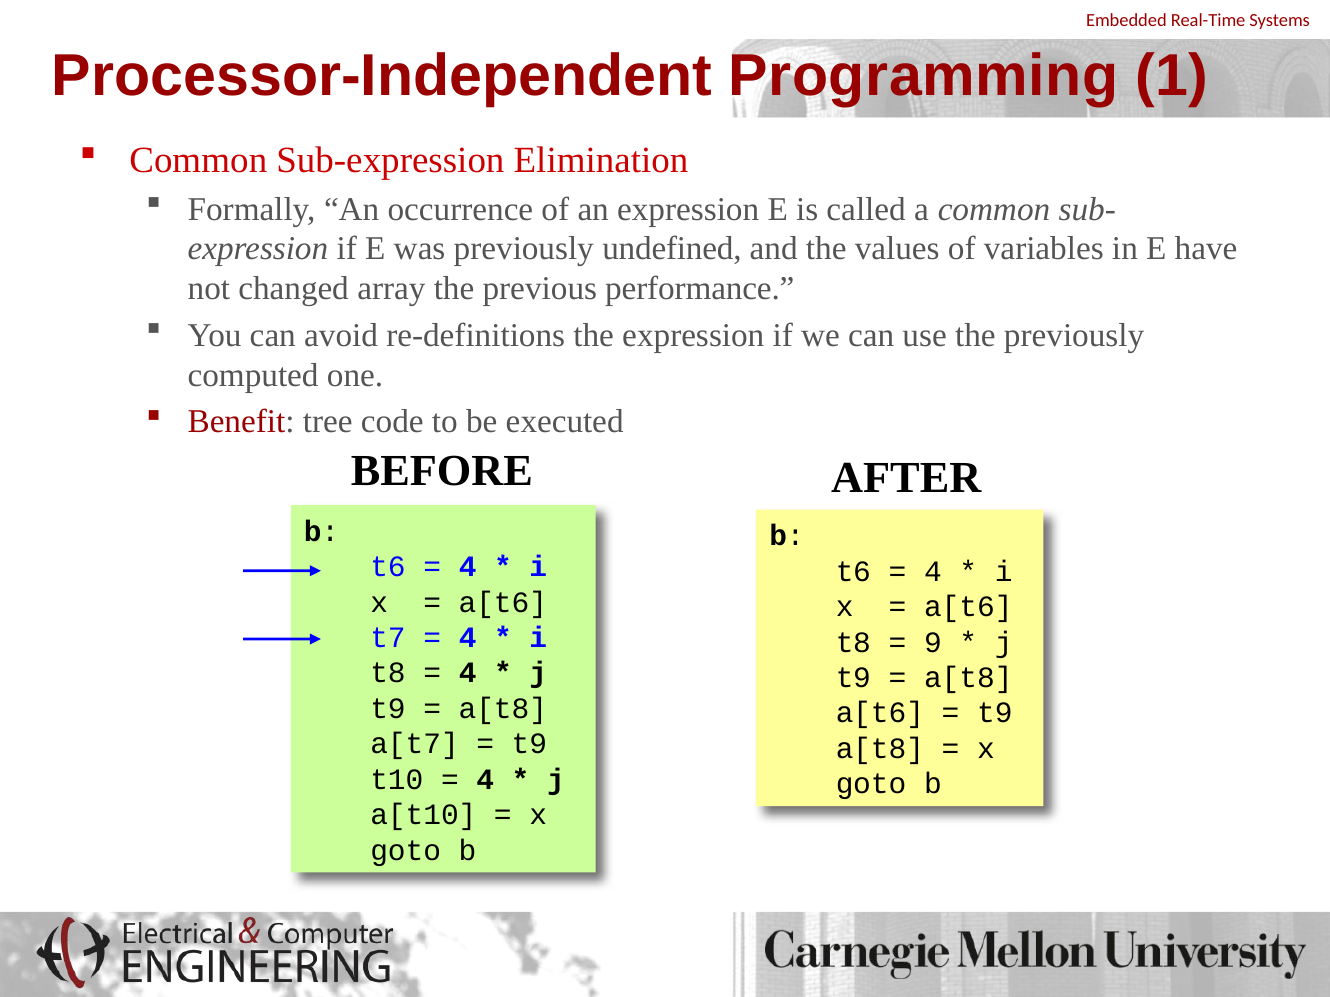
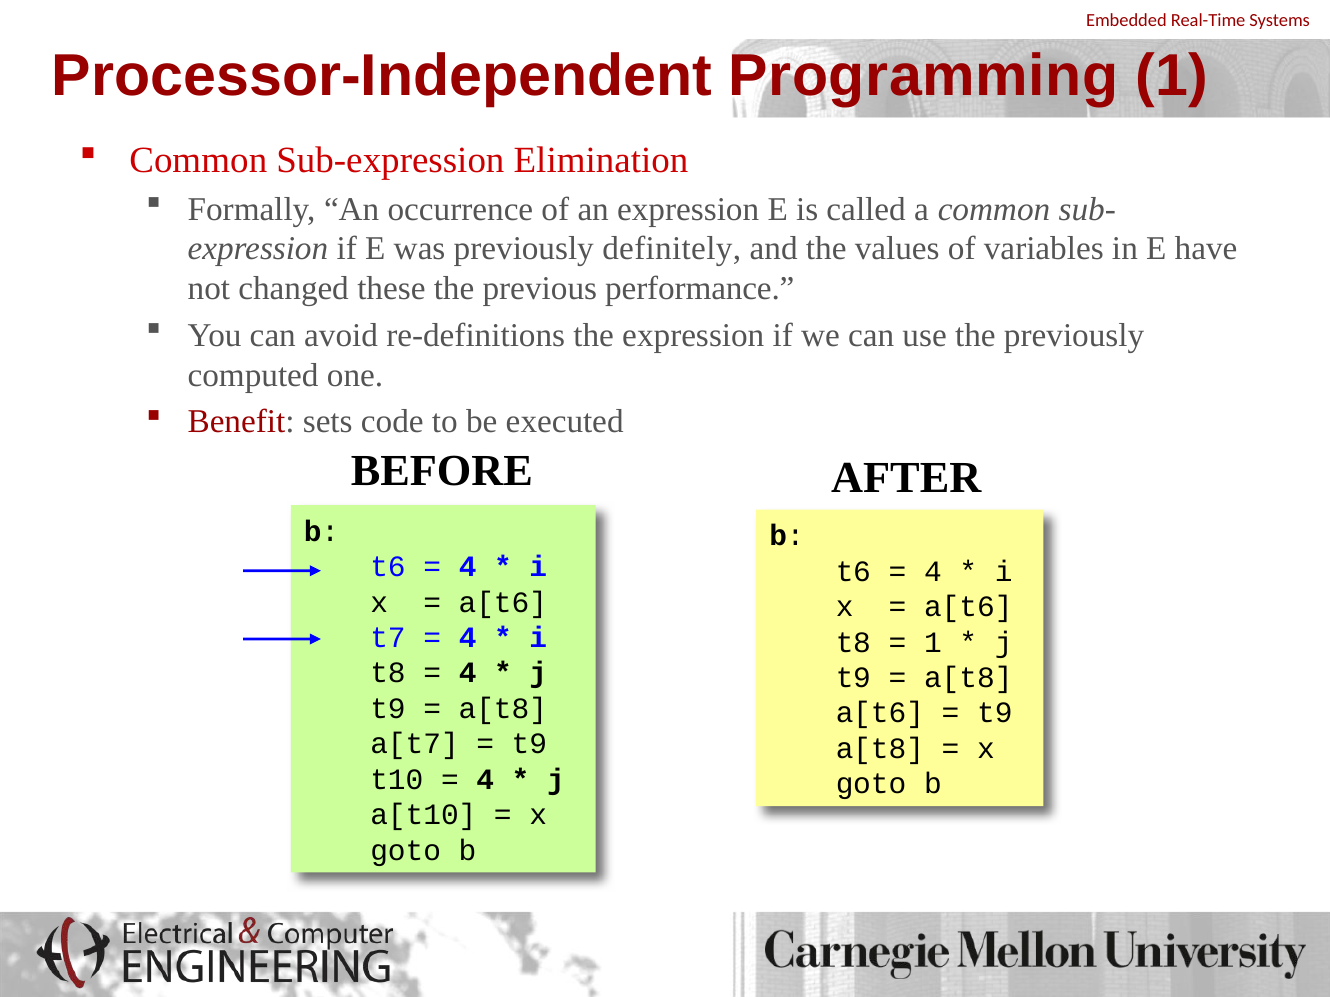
undefined: undefined -> definitely (672, 249)
array: array -> these (391, 289)
tree: tree -> sets (328, 422)
9: 9 -> 1 (933, 643)
